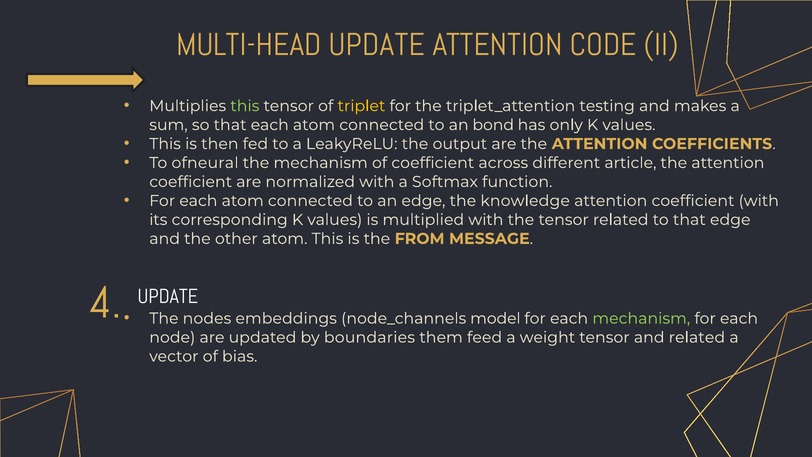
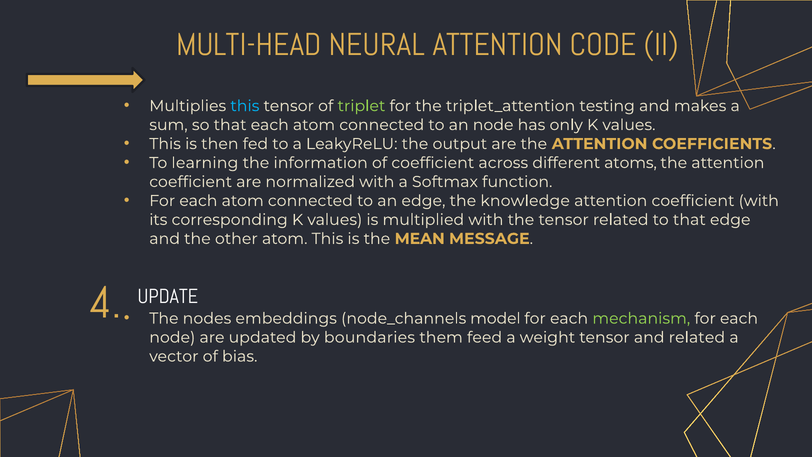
MULTI-HEAD UPDATE: UPDATE -> NEURAL (377, 45)
this colour: light green -> light blue (245, 106)
triplet colour: yellow -> light green (361, 106)
an bond: bond -> node (493, 125)
ofneural: ofneural -> learning (205, 163)
the mechanism: mechanism -> information (321, 163)
article: article -> atoms (630, 163)
FROM: FROM -> MEAN (420, 239)
